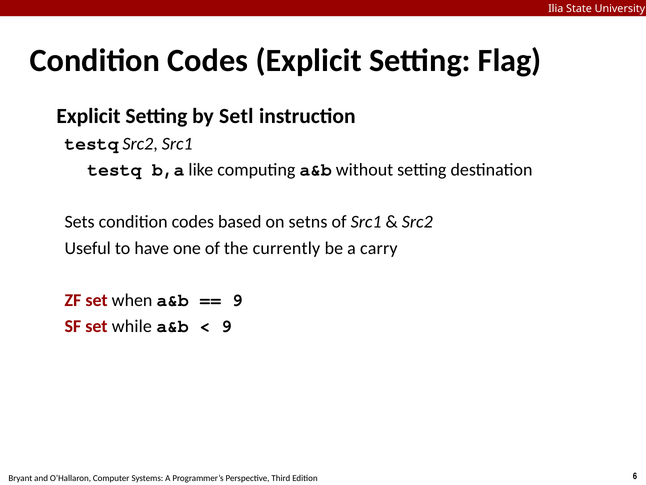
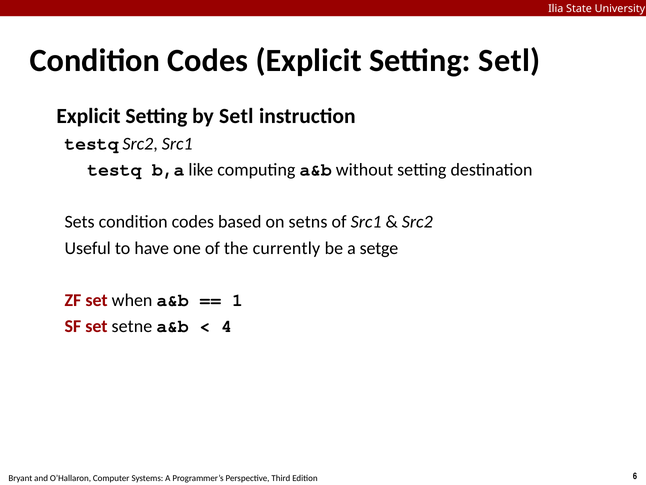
Setting Flag: Flag -> Setl (509, 61)
carry: carry -> setge (379, 248)
9: 9 -> 1 (237, 300)
while: while -> setne (132, 326)
9: 9 -> 4 (227, 326)
